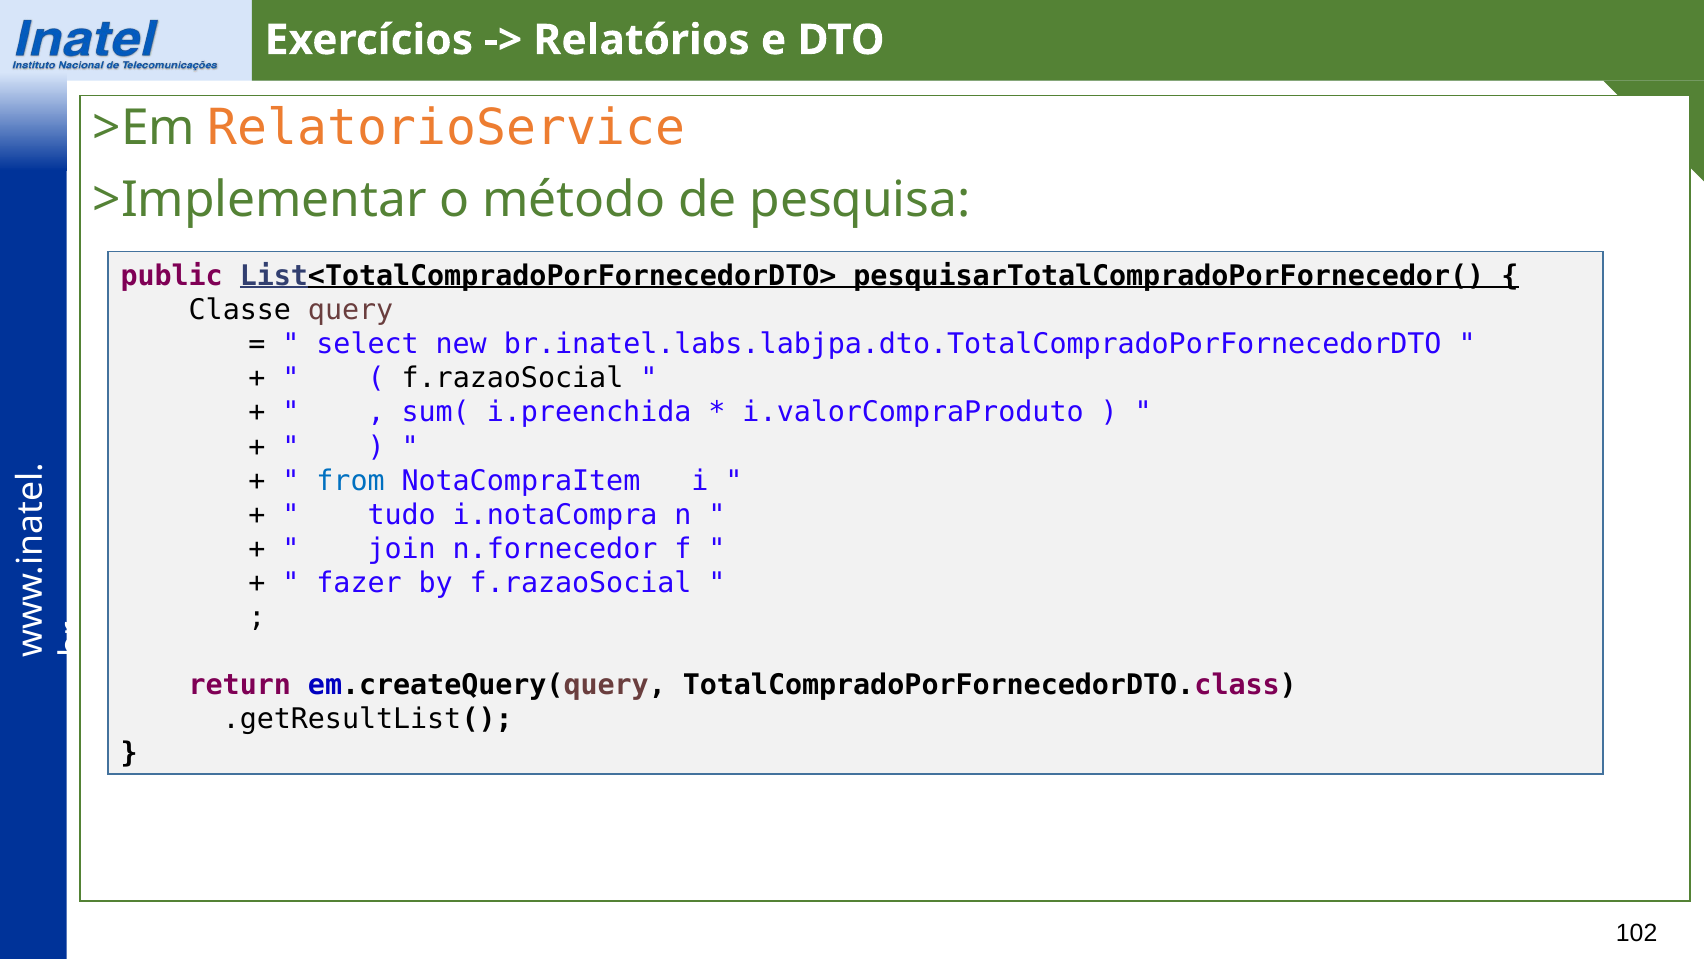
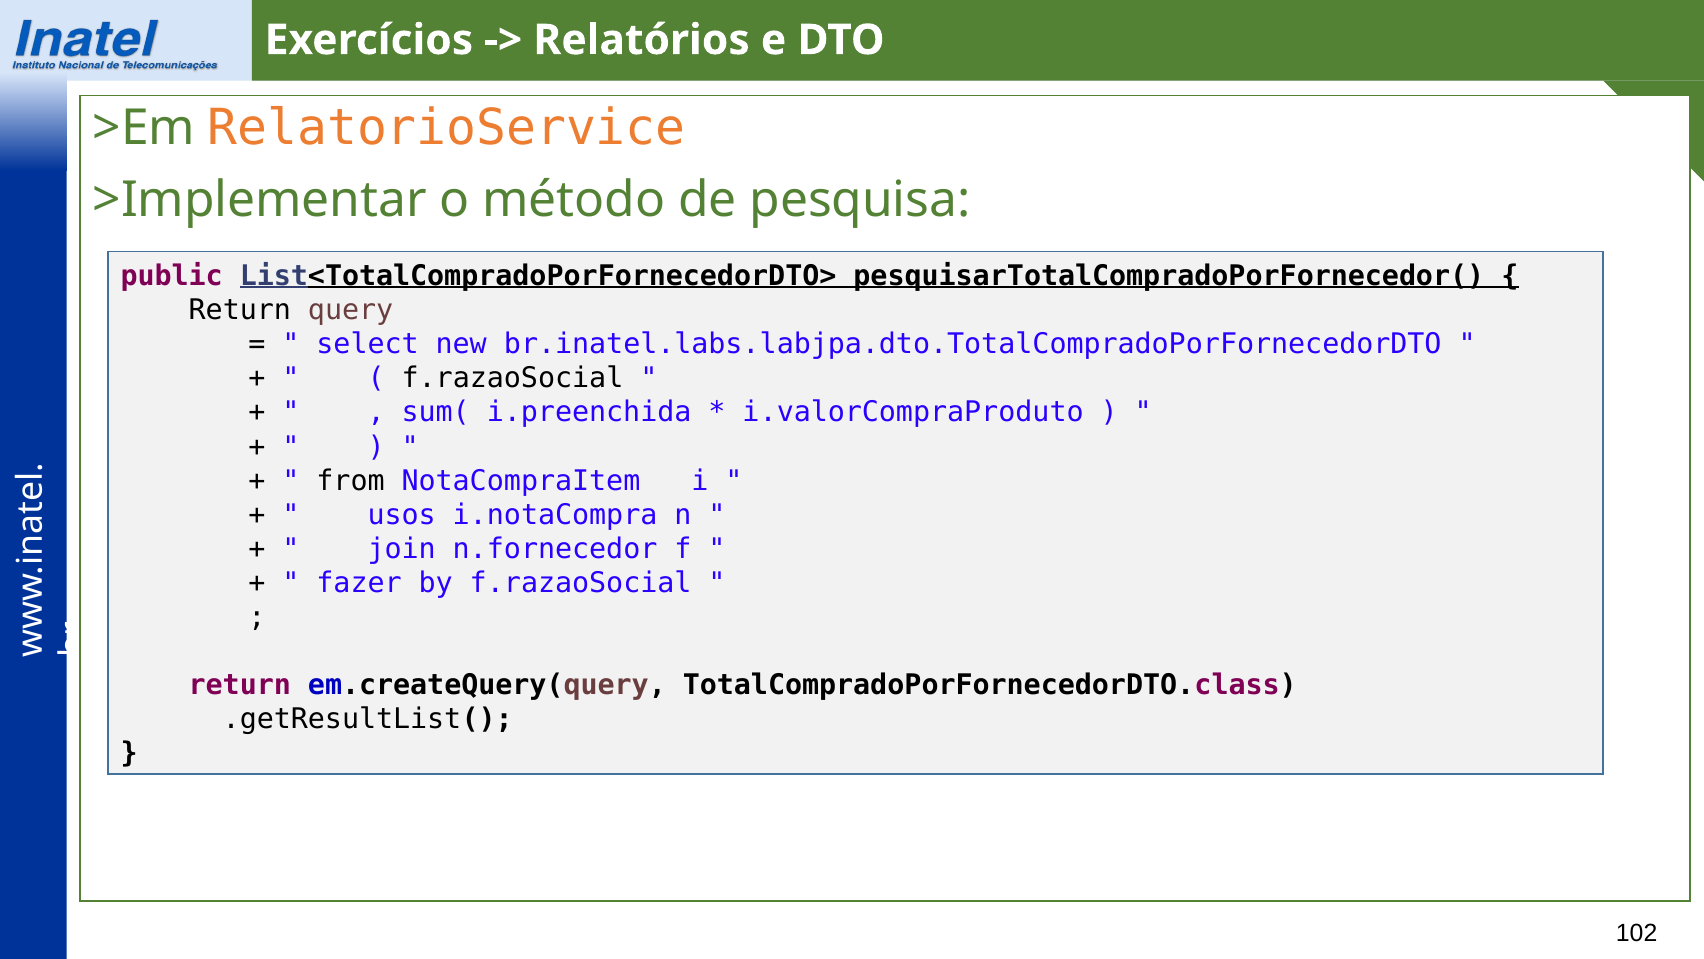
Classe: Classe -> Return (240, 310)
from colour: blue -> black (351, 480)
tudo: tudo -> usos (402, 515)
